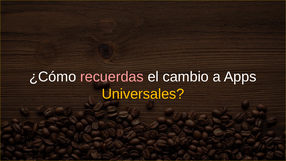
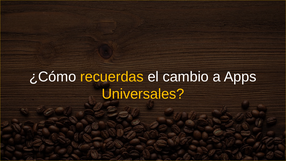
recuerdas colour: pink -> yellow (112, 77)
